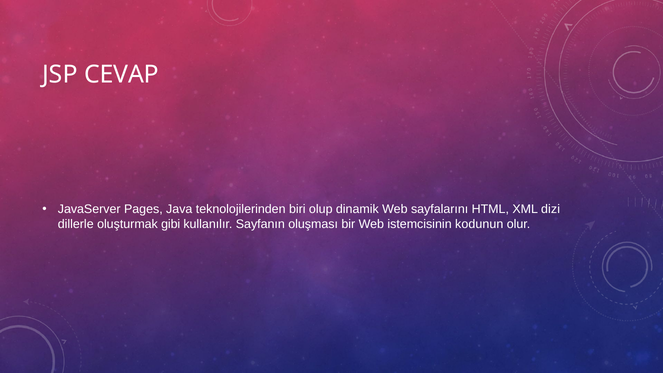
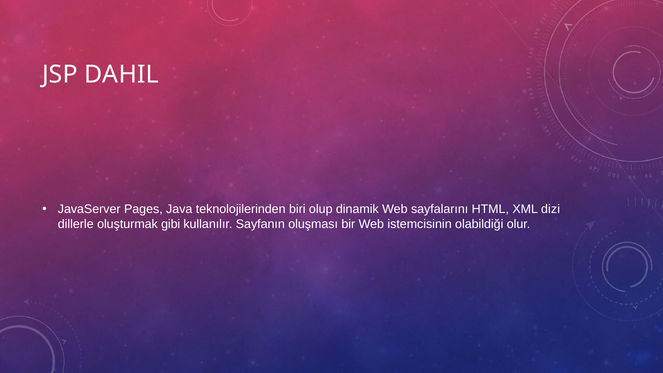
CEVAP: CEVAP -> DAHIL (121, 74)
kodunun: kodunun -> olabildiği (479, 224)
